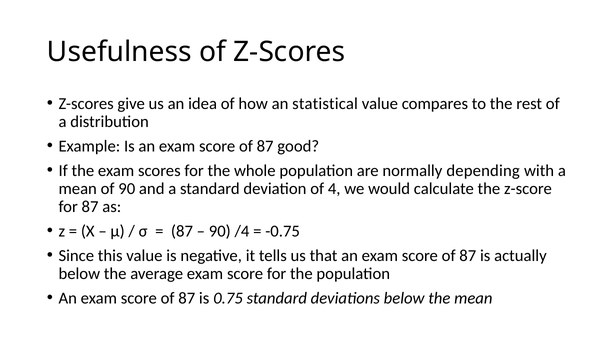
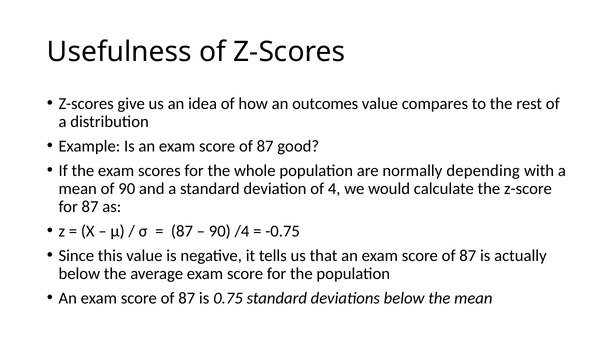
statistical: statistical -> outcomes (325, 103)
